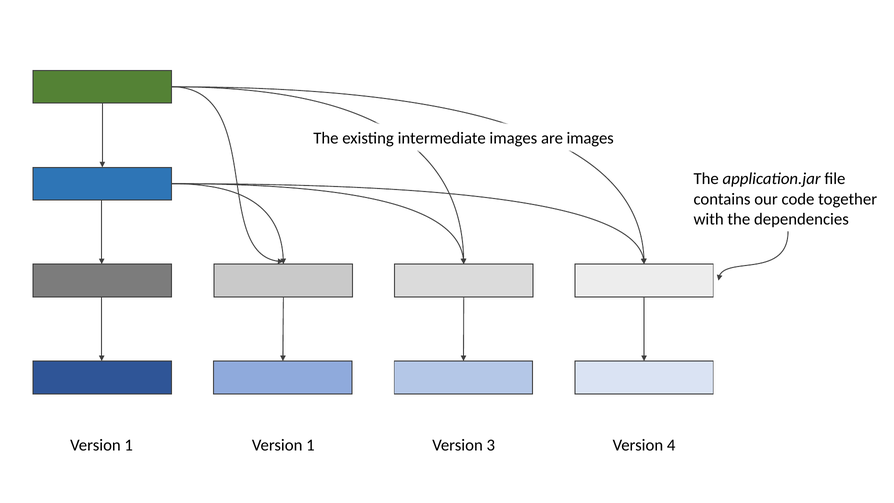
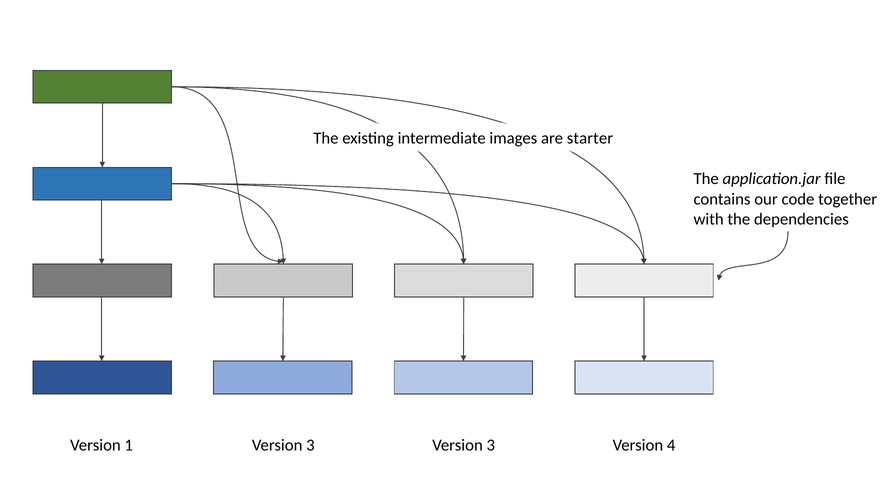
are images: images -> starter (590, 138)
1 Version 1: 1 -> 3 (310, 445)
